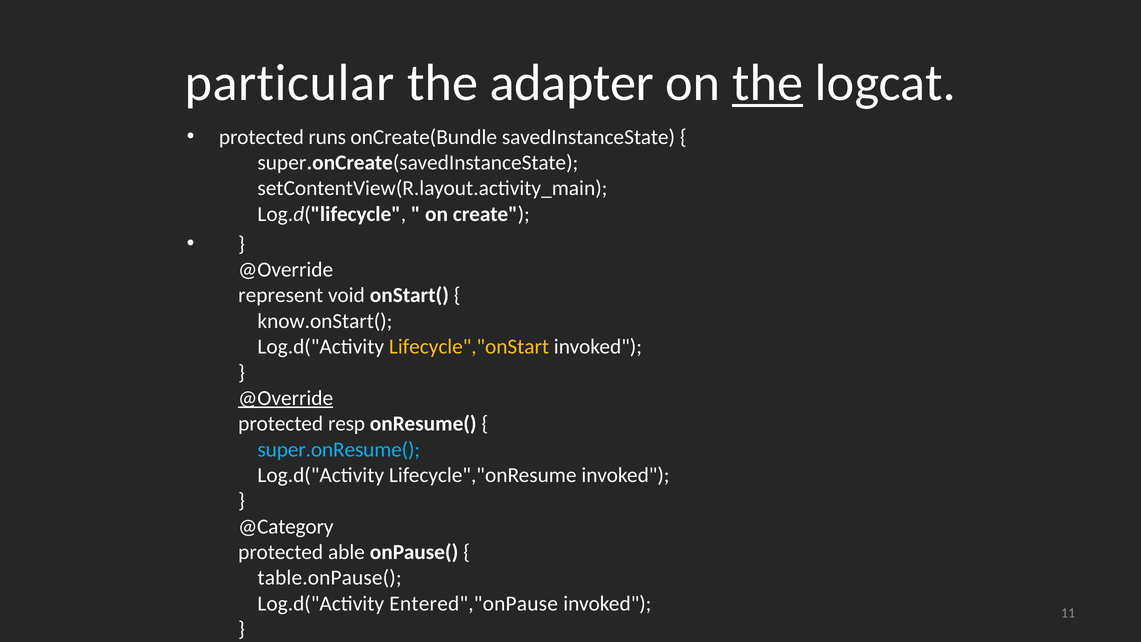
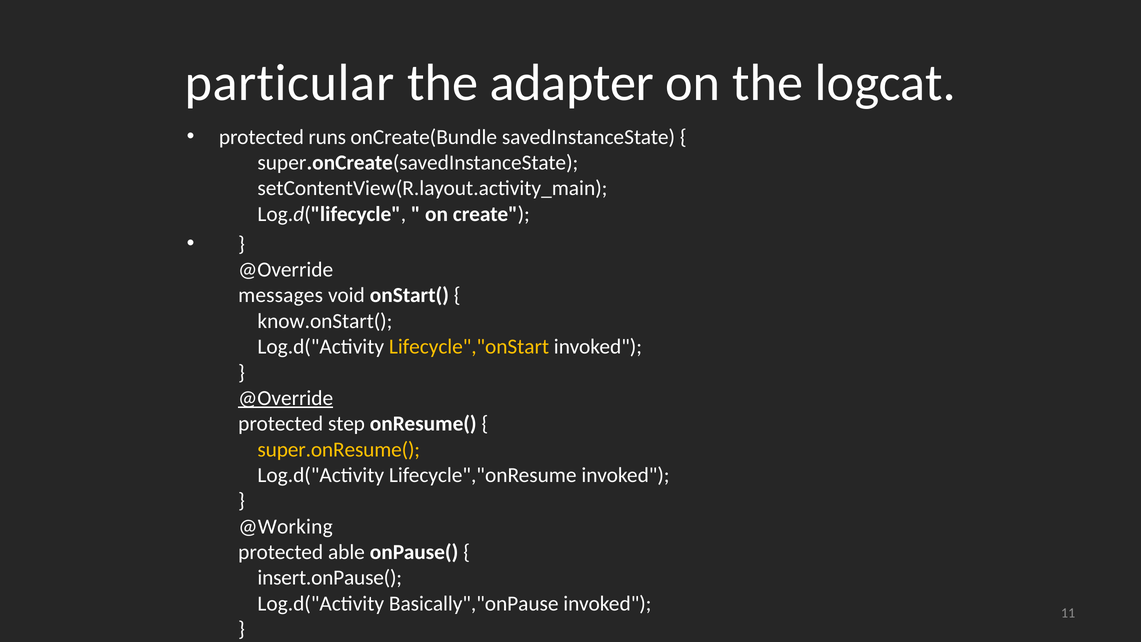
the underline: present -> none (768, 83)
represent: represent -> messages (281, 295)
resp: resp -> step (347, 424)
super.onResume( colour: light blue -> yellow (339, 449)
@Category: @Category -> @Working (286, 526)
table.onPause(: table.onPause( -> insert.onPause( (330, 578)
Entered","onPause: Entered","onPause -> Basically","onPause (474, 603)
